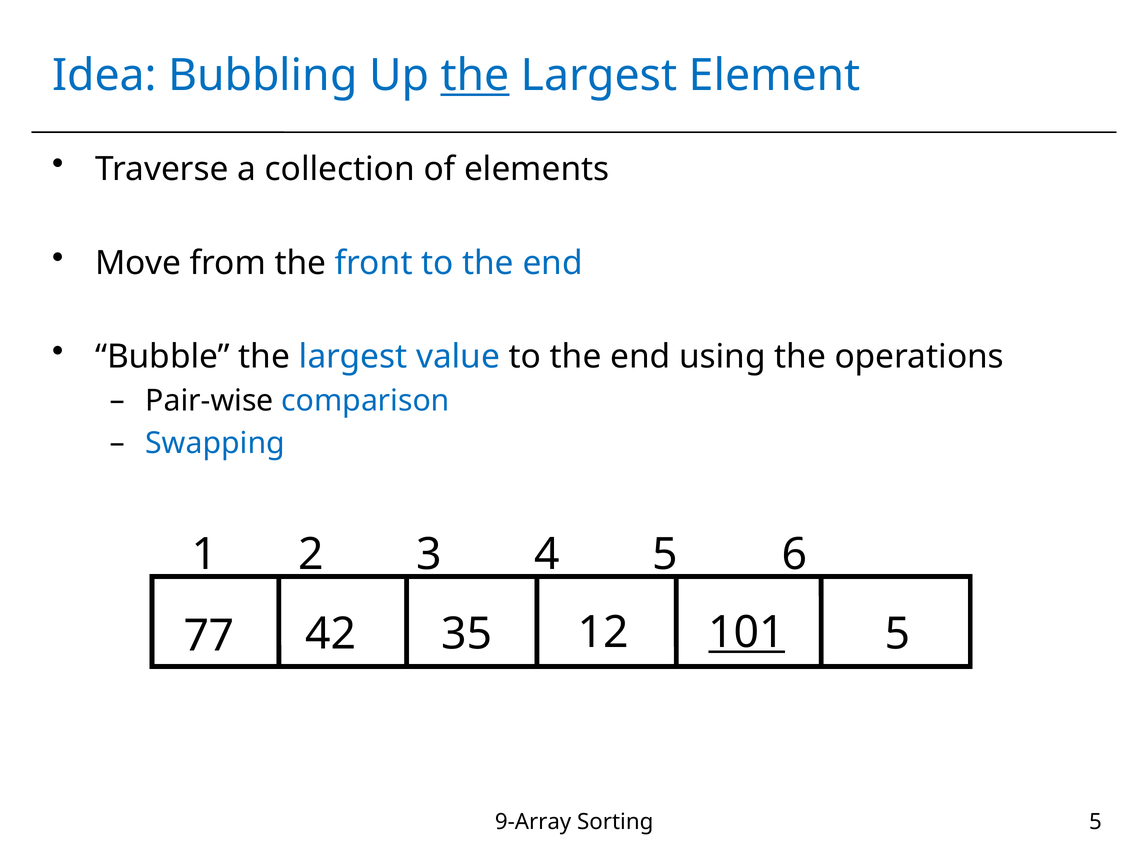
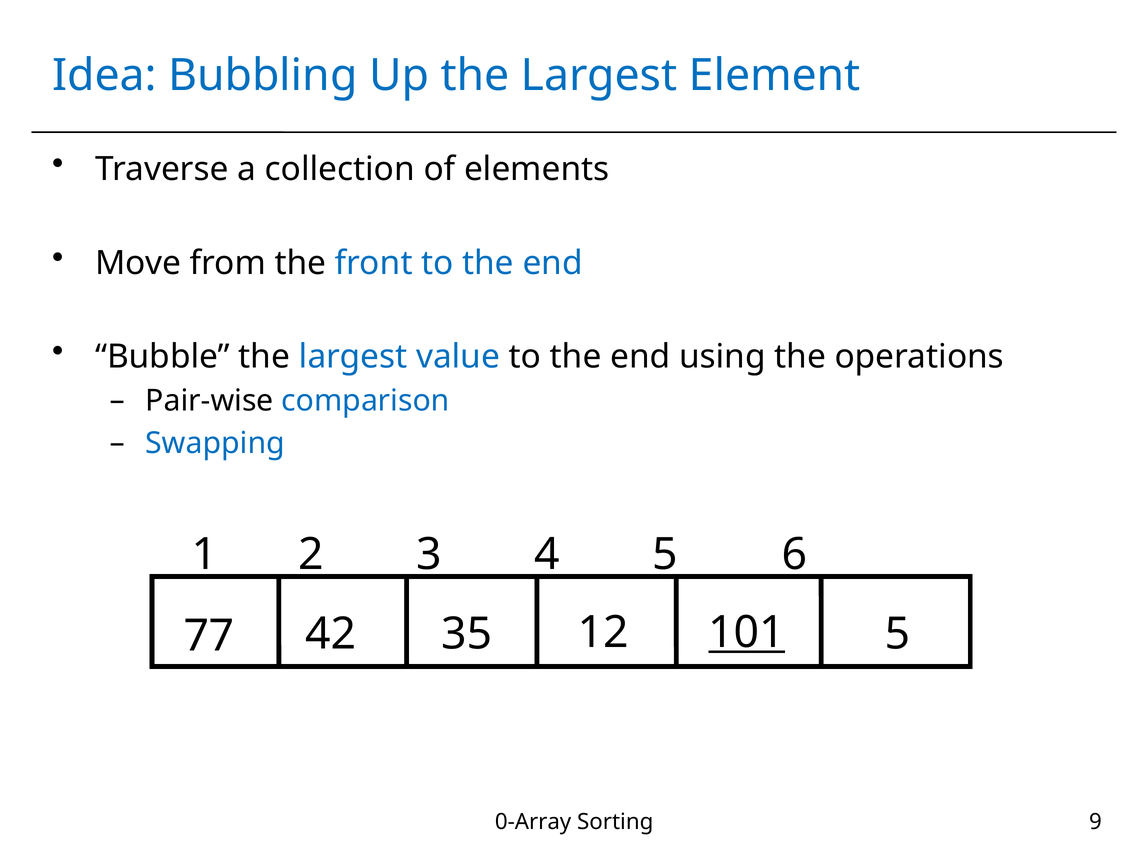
the underline: present -> none (475, 76)
9-Array: 9-Array -> 0-Array (533, 822)
Sorting 5: 5 -> 9 (1095, 822)
